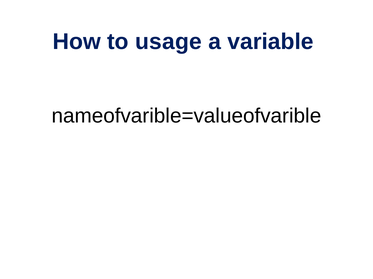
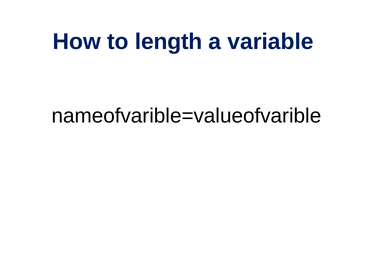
usage: usage -> length (169, 42)
